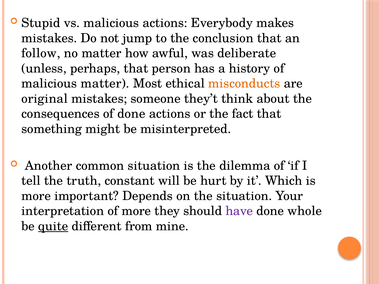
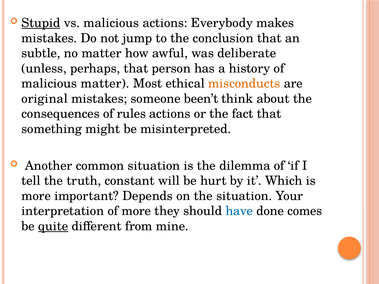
Stupid underline: none -> present (41, 23)
follow: follow -> subtle (41, 53)
they’t: they’t -> been’t (201, 99)
of done: done -> rules (131, 114)
have colour: purple -> blue (239, 211)
whole: whole -> comes (305, 211)
